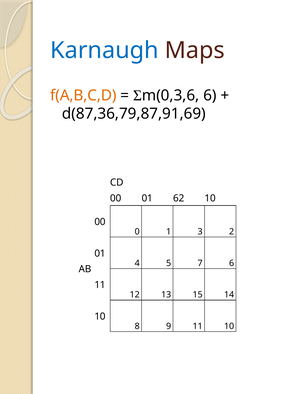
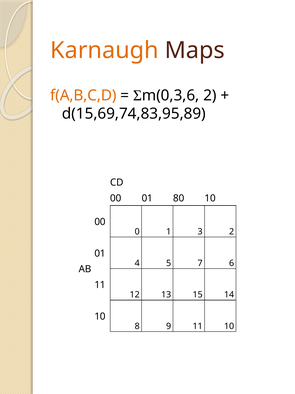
Karnaugh colour: blue -> orange (104, 50)
6: 6 -> 2 (210, 95)
d(87,36,79,87,91,69: d(87,36,79,87,91,69 -> d(15,69,74,83,95,89 (134, 114)
62: 62 -> 80 (179, 198)
